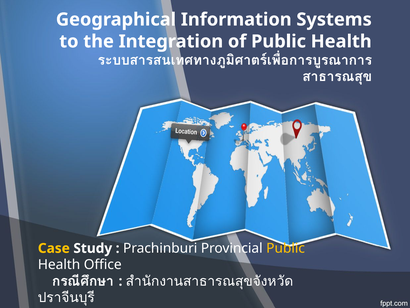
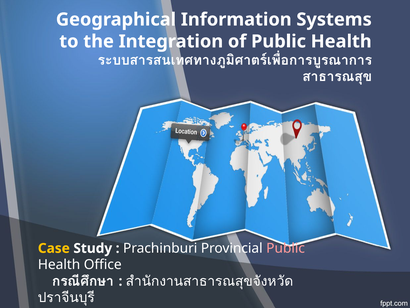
Public colour: yellow -> pink (286, 248)
